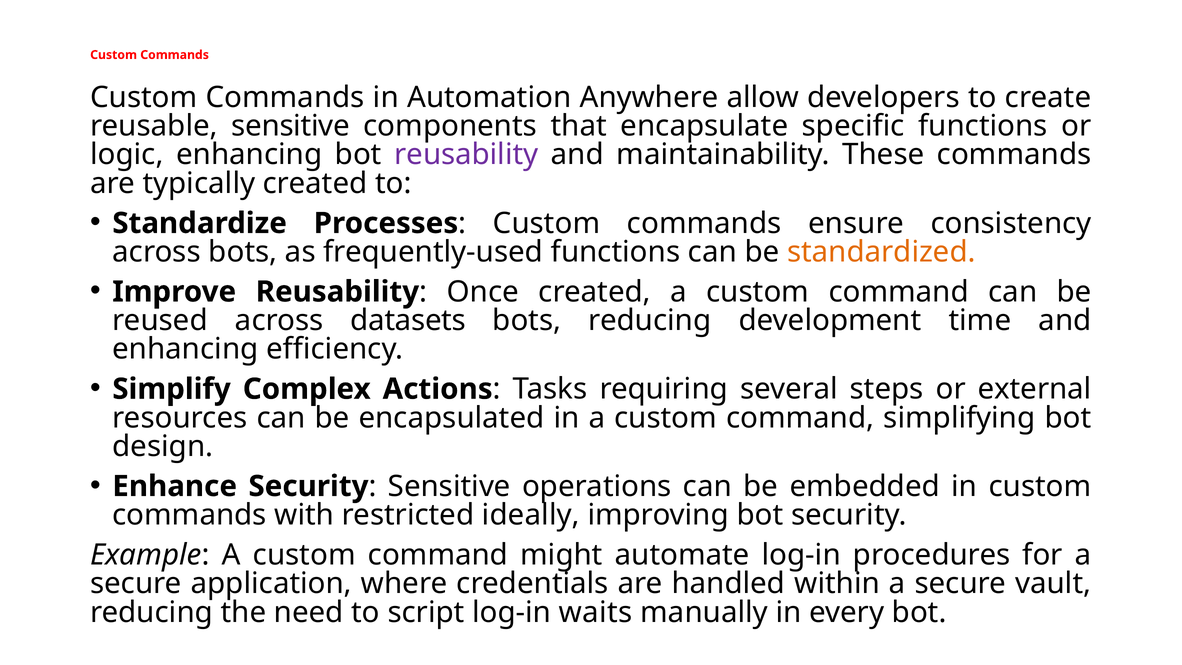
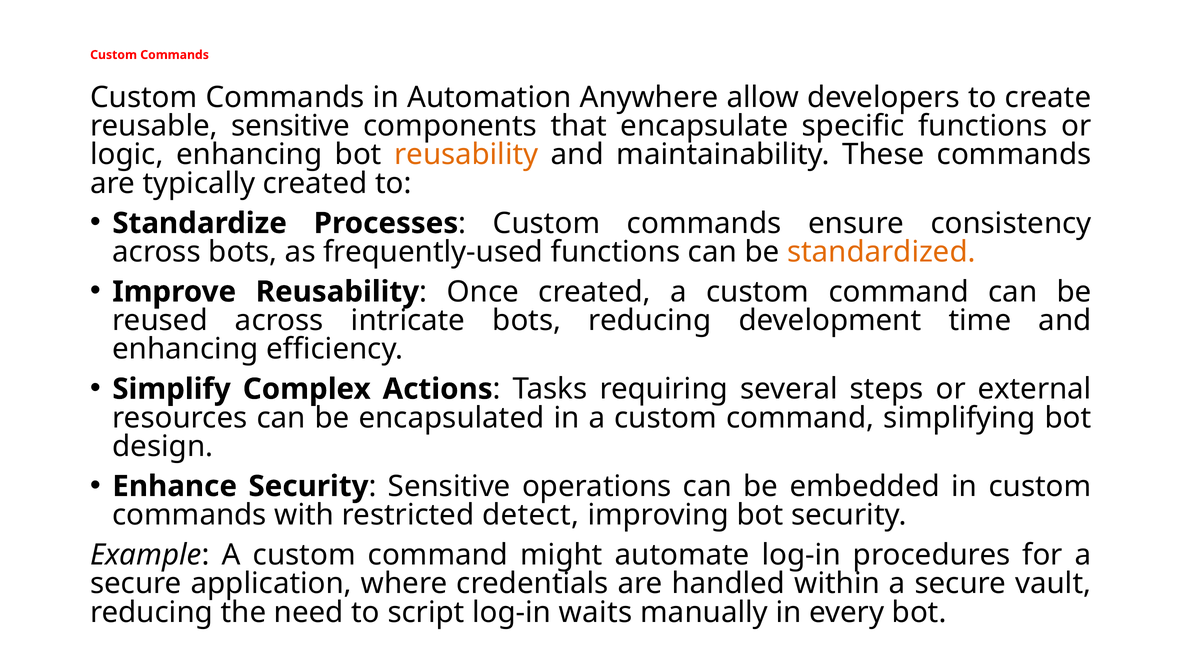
reusability colour: purple -> orange (466, 155)
datasets: datasets -> intricate (408, 320)
ideally: ideally -> detect (531, 515)
